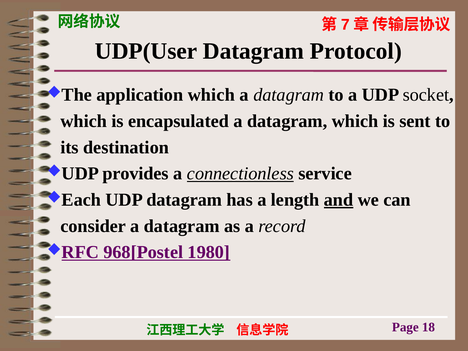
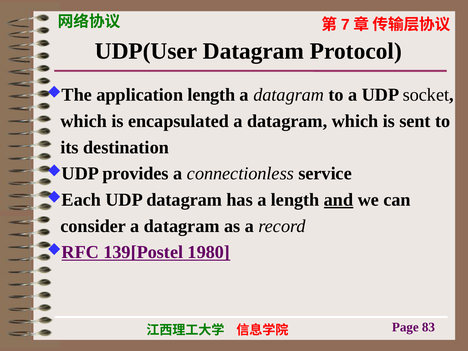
application which: which -> length (211, 95)
connectionless underline: present -> none (240, 174)
968[Postel: 968[Postel -> 139[Postel (143, 252)
18: 18 -> 83 (428, 327)
